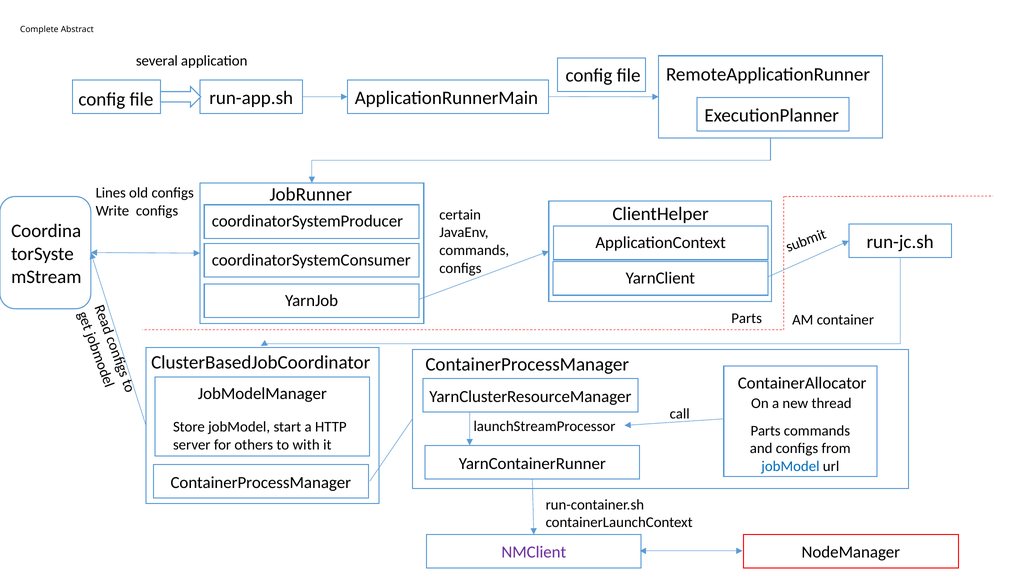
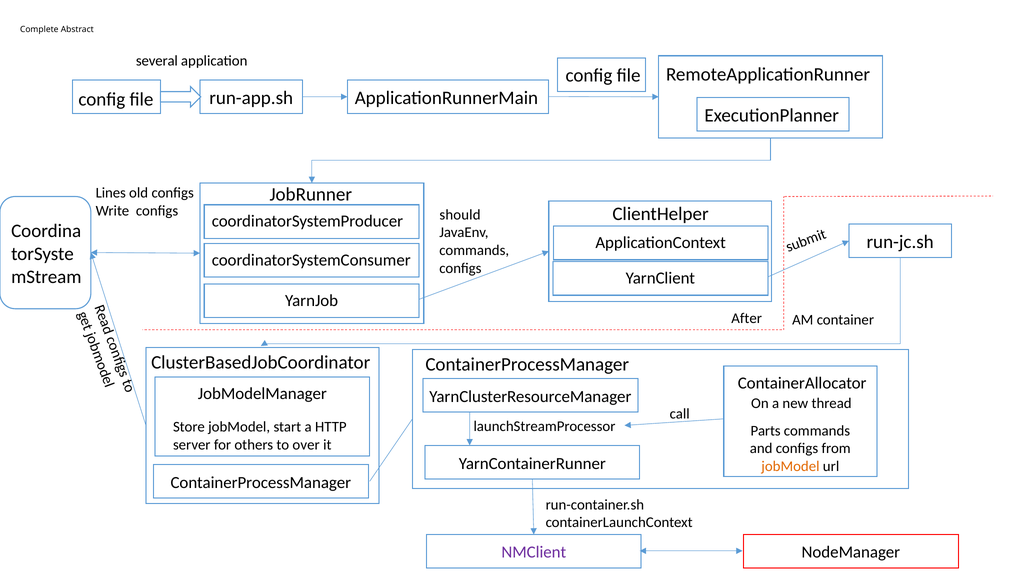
certain: certain -> should (460, 215)
Parts: Parts -> After (747, 318)
with: with -> over (306, 444)
jobModel colour: blue -> orange (790, 466)
